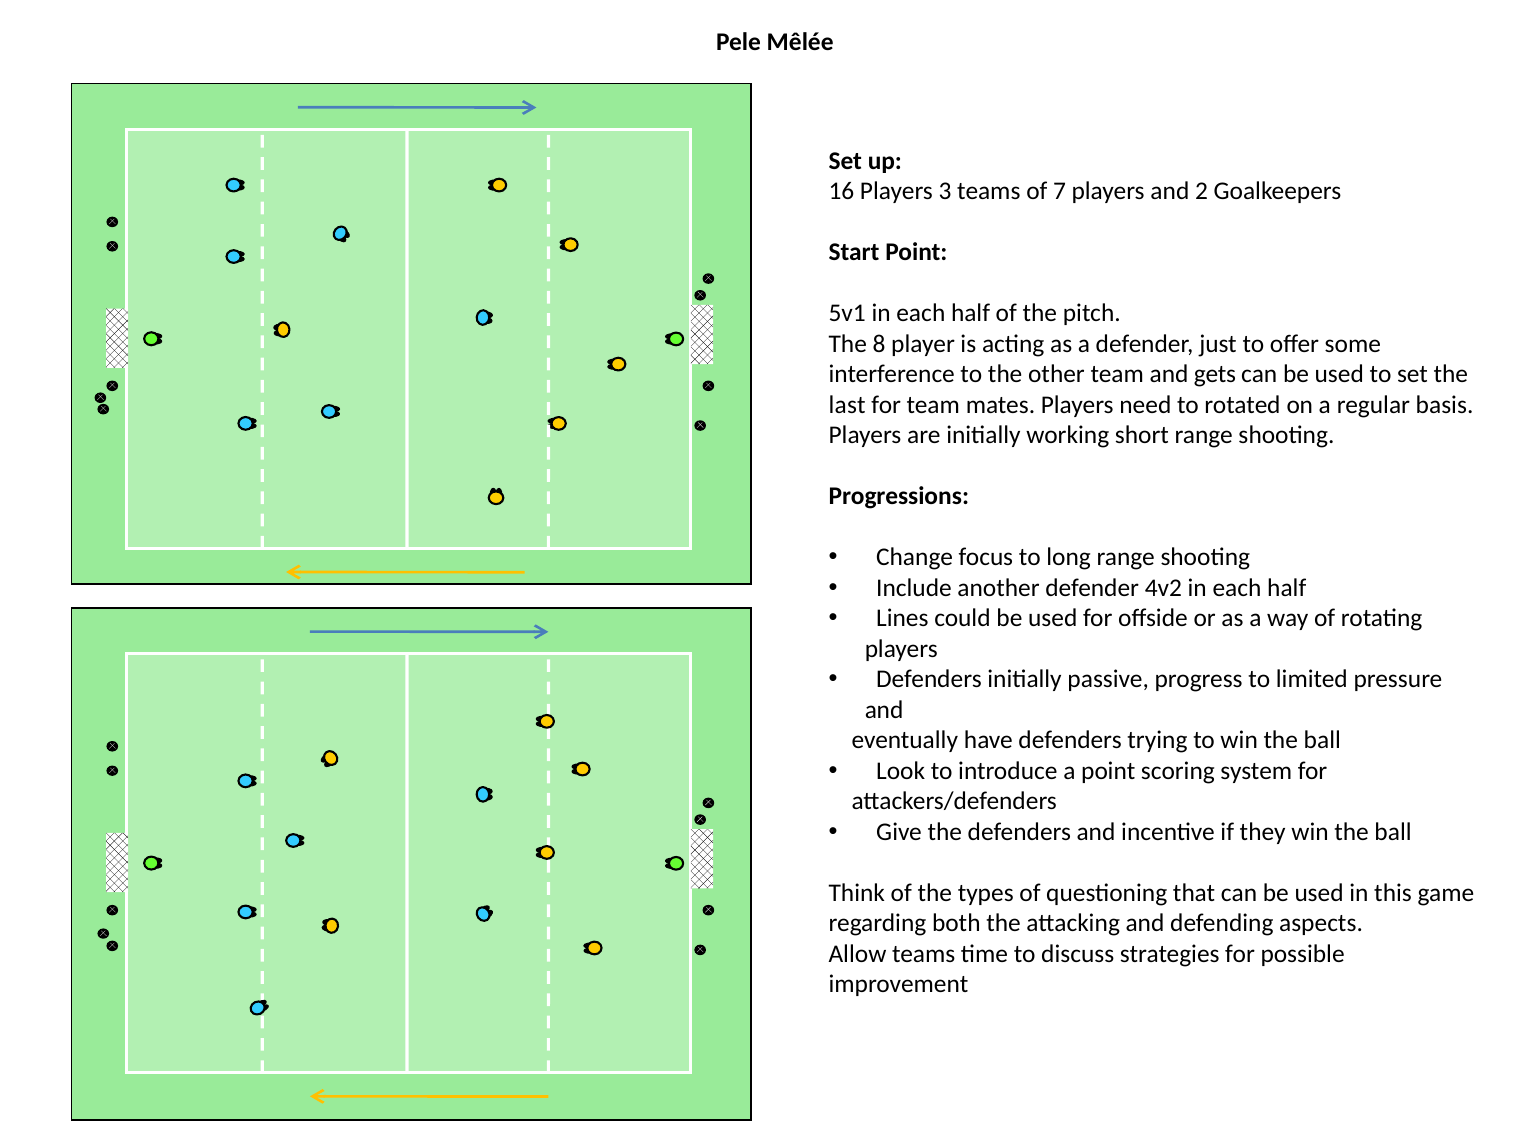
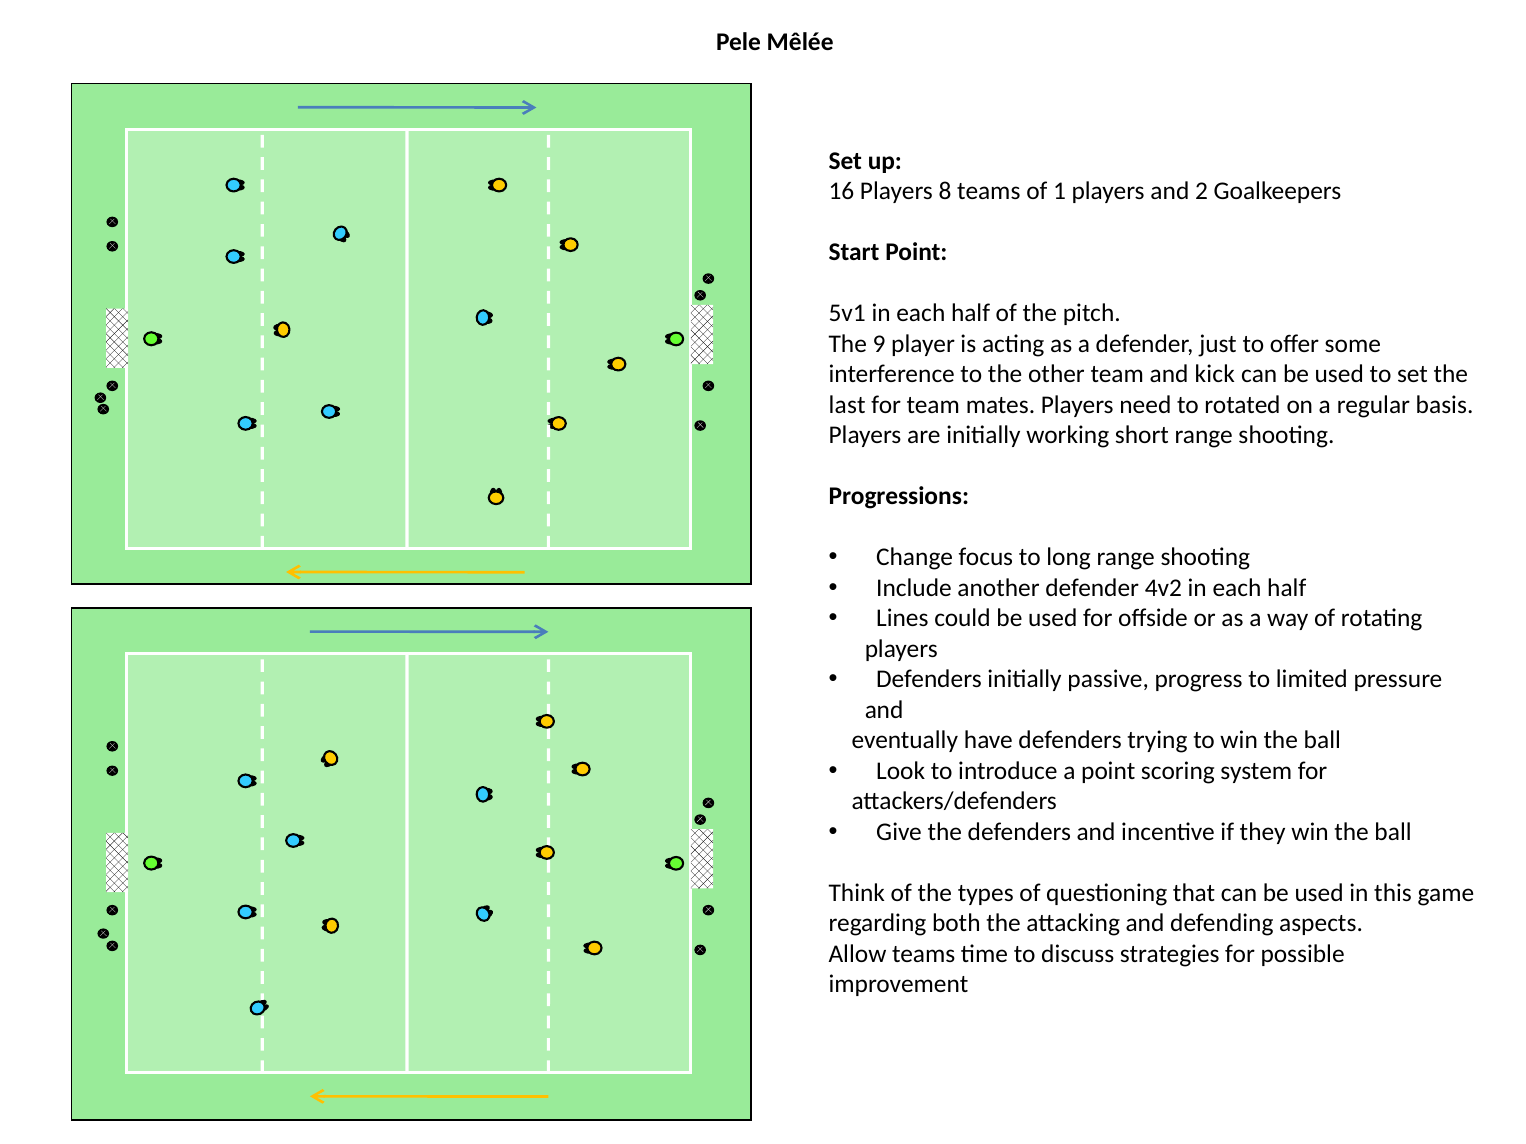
3: 3 -> 8 (945, 191)
7: 7 -> 1 (1060, 191)
8: 8 -> 9 (879, 344)
gets: gets -> kick (1215, 375)
